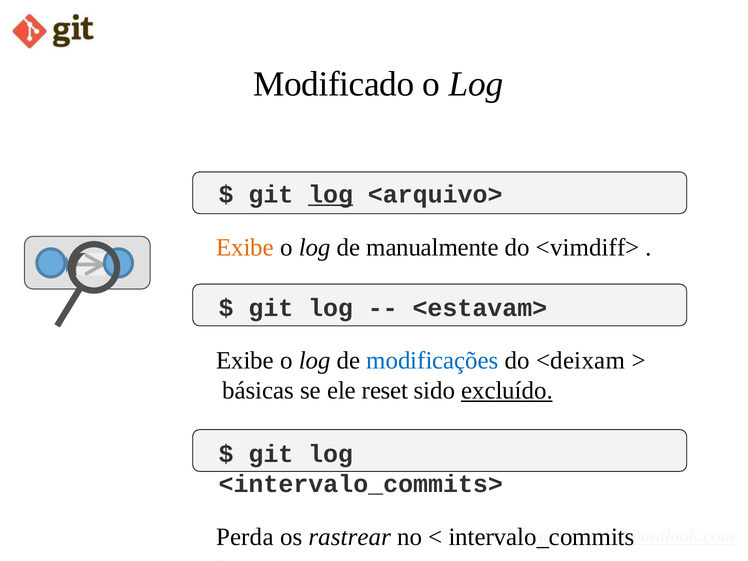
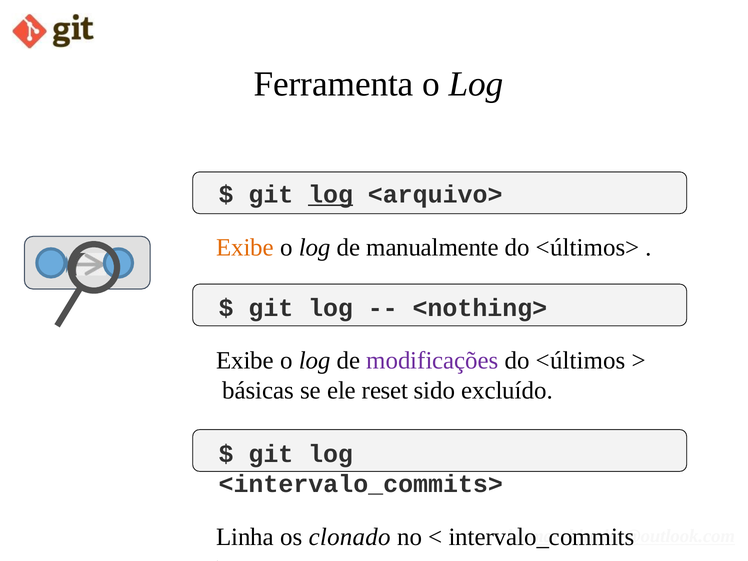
Modificado: Modificado -> Ferramenta (334, 84)
<vimdiff>: <vimdiff> -> <últimos> (588, 247)
<estavam>: <estavam> -> <nothing> (480, 308)
modificações colour: blue -> purple (432, 361)
<deixam: <deixam -> <últimos (581, 361)
excluído underline: present -> none (507, 390)
Perda: Perda -> Linha (245, 537)
rastrear: rastrear -> clonado (350, 537)
